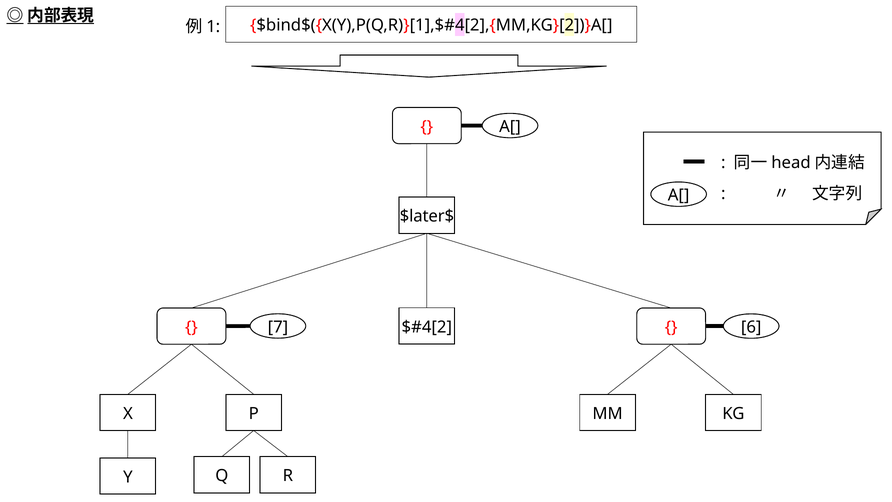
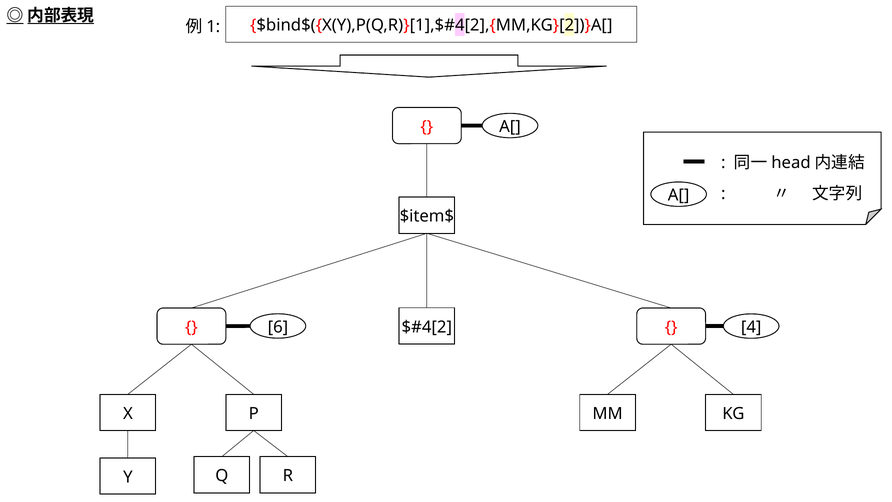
$later$: $later$ -> $item$ (427, 216)
6: 6 -> 4 (751, 327)
7: 7 -> 6 (278, 327)
